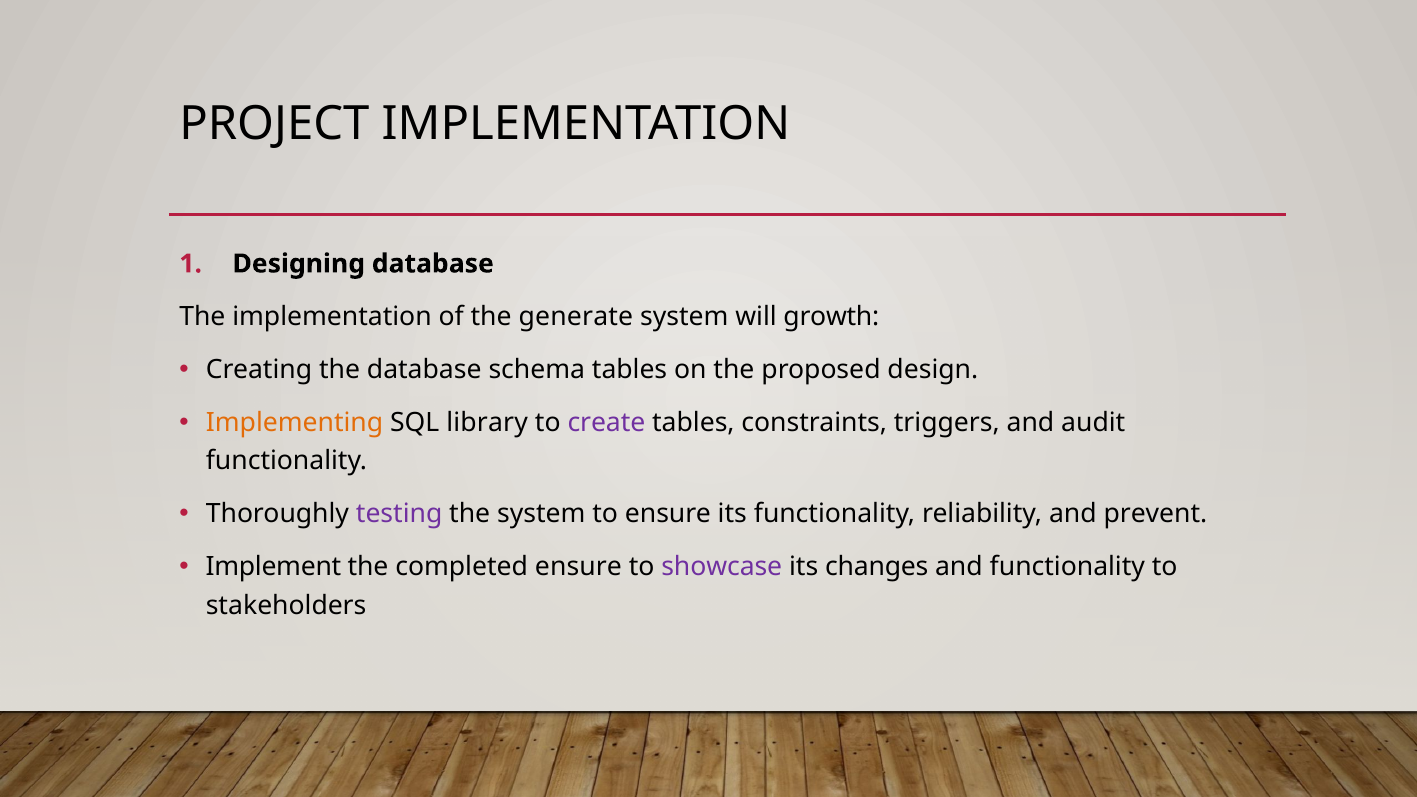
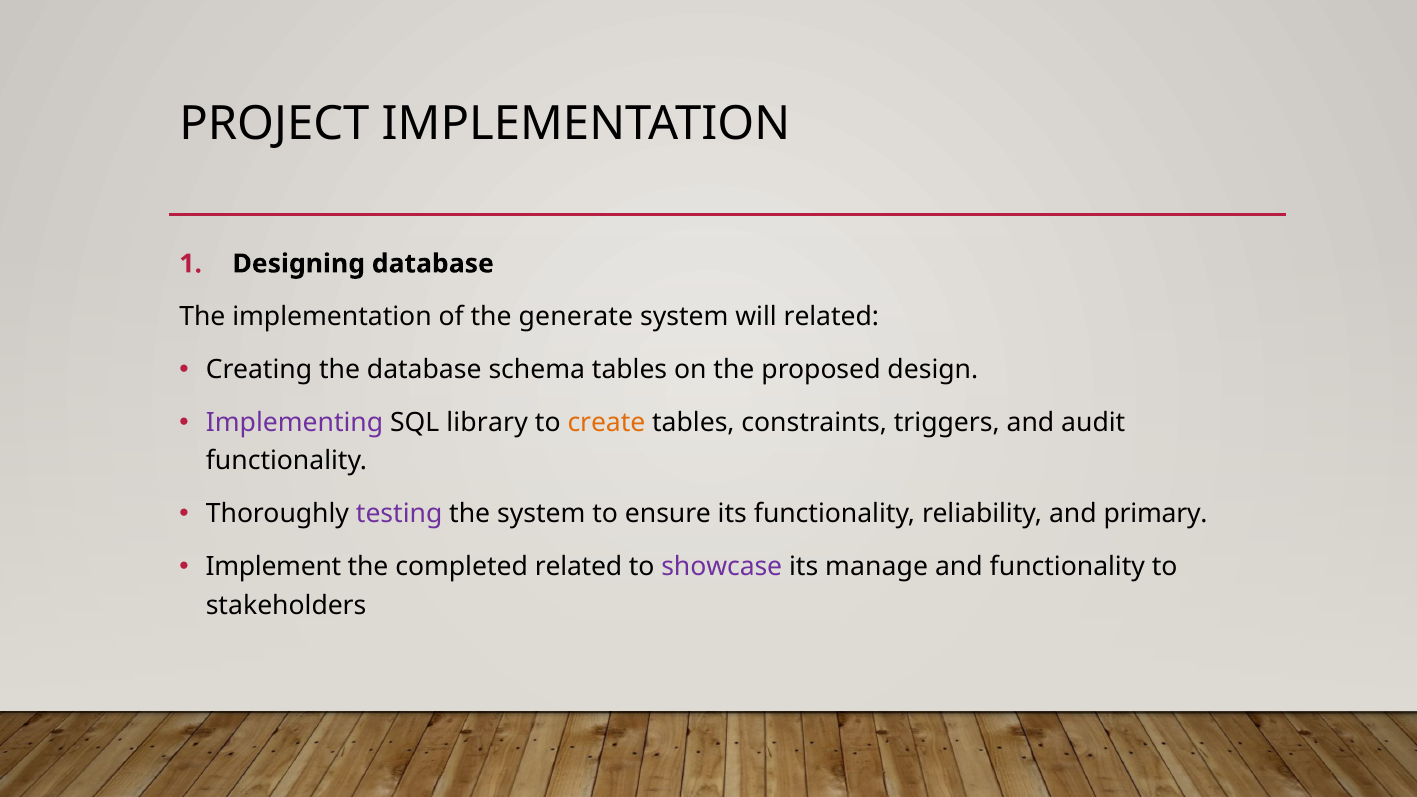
will growth: growth -> related (831, 317)
Implementing colour: orange -> purple (295, 423)
create colour: purple -> orange (606, 423)
prevent: prevent -> primary (1155, 514)
completed ensure: ensure -> related (579, 567)
changes: changes -> manage (877, 567)
